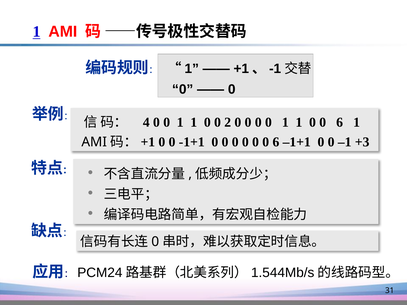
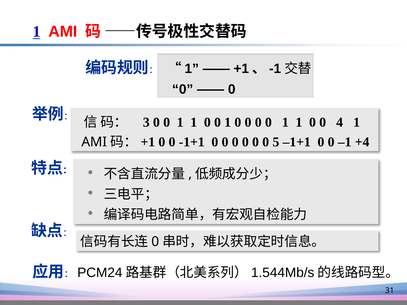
4: 4 -> 3 (146, 122)
1 0 0 2: 2 -> 1 (228, 122)
1 0 0 6: 6 -> 4 (340, 122)
0 0 0 6: 6 -> 5 (276, 142)
+3: +3 -> +4 (362, 142)
